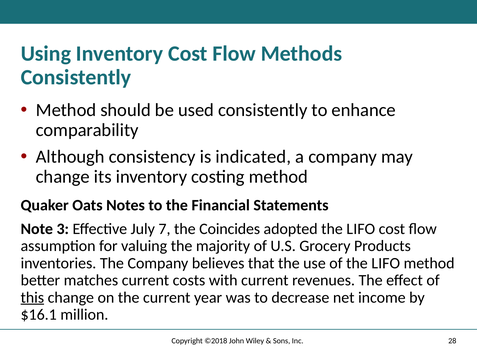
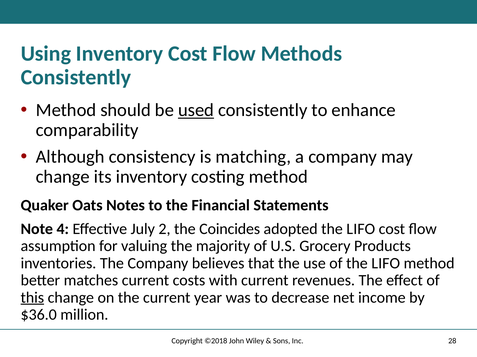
used underline: none -> present (196, 110)
indicated: indicated -> matching (253, 157)
3: 3 -> 4 (63, 229)
7: 7 -> 2 (164, 229)
$16.1: $16.1 -> $36.0 (39, 315)
